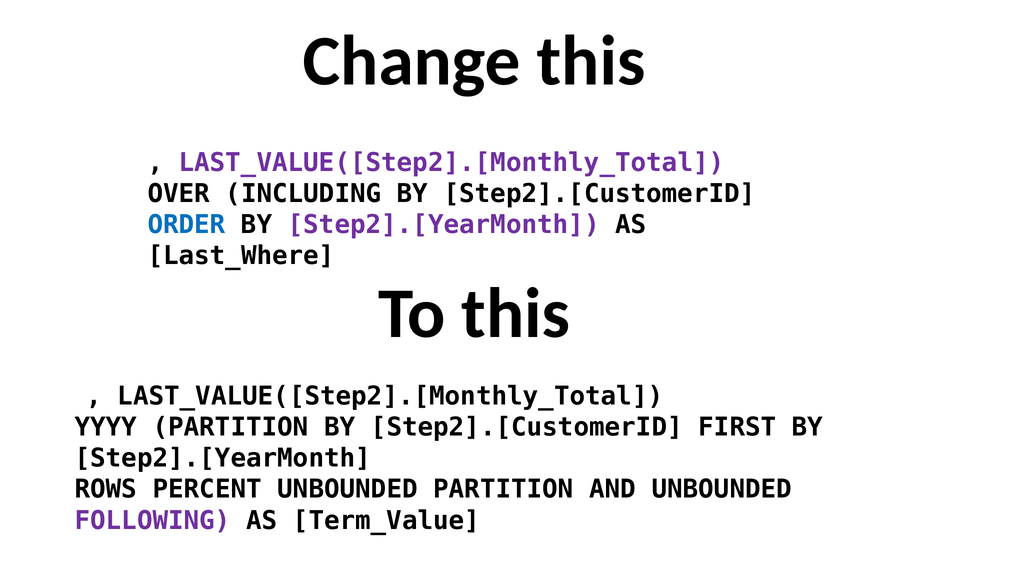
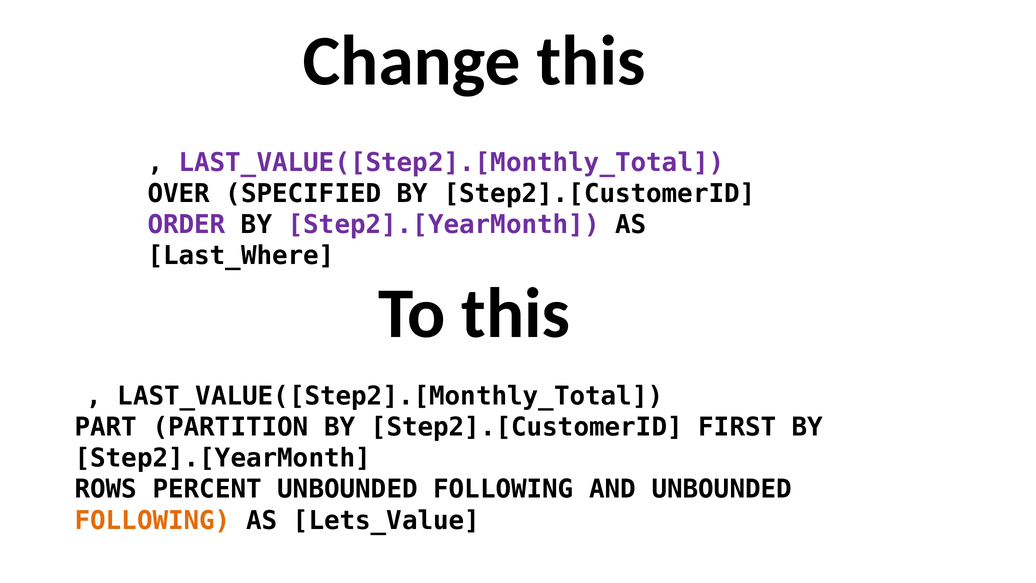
INCLUDING: INCLUDING -> SPECIFIED (303, 193)
ORDER colour: blue -> purple (186, 225)
YYYY: YYYY -> PART (106, 427)
PARTITION: PARTITION -> FOLLOWING (503, 489)
FOLLOWING colour: purple -> orange (153, 520)
Term_Value: Term_Value -> Lets_Value (386, 520)
